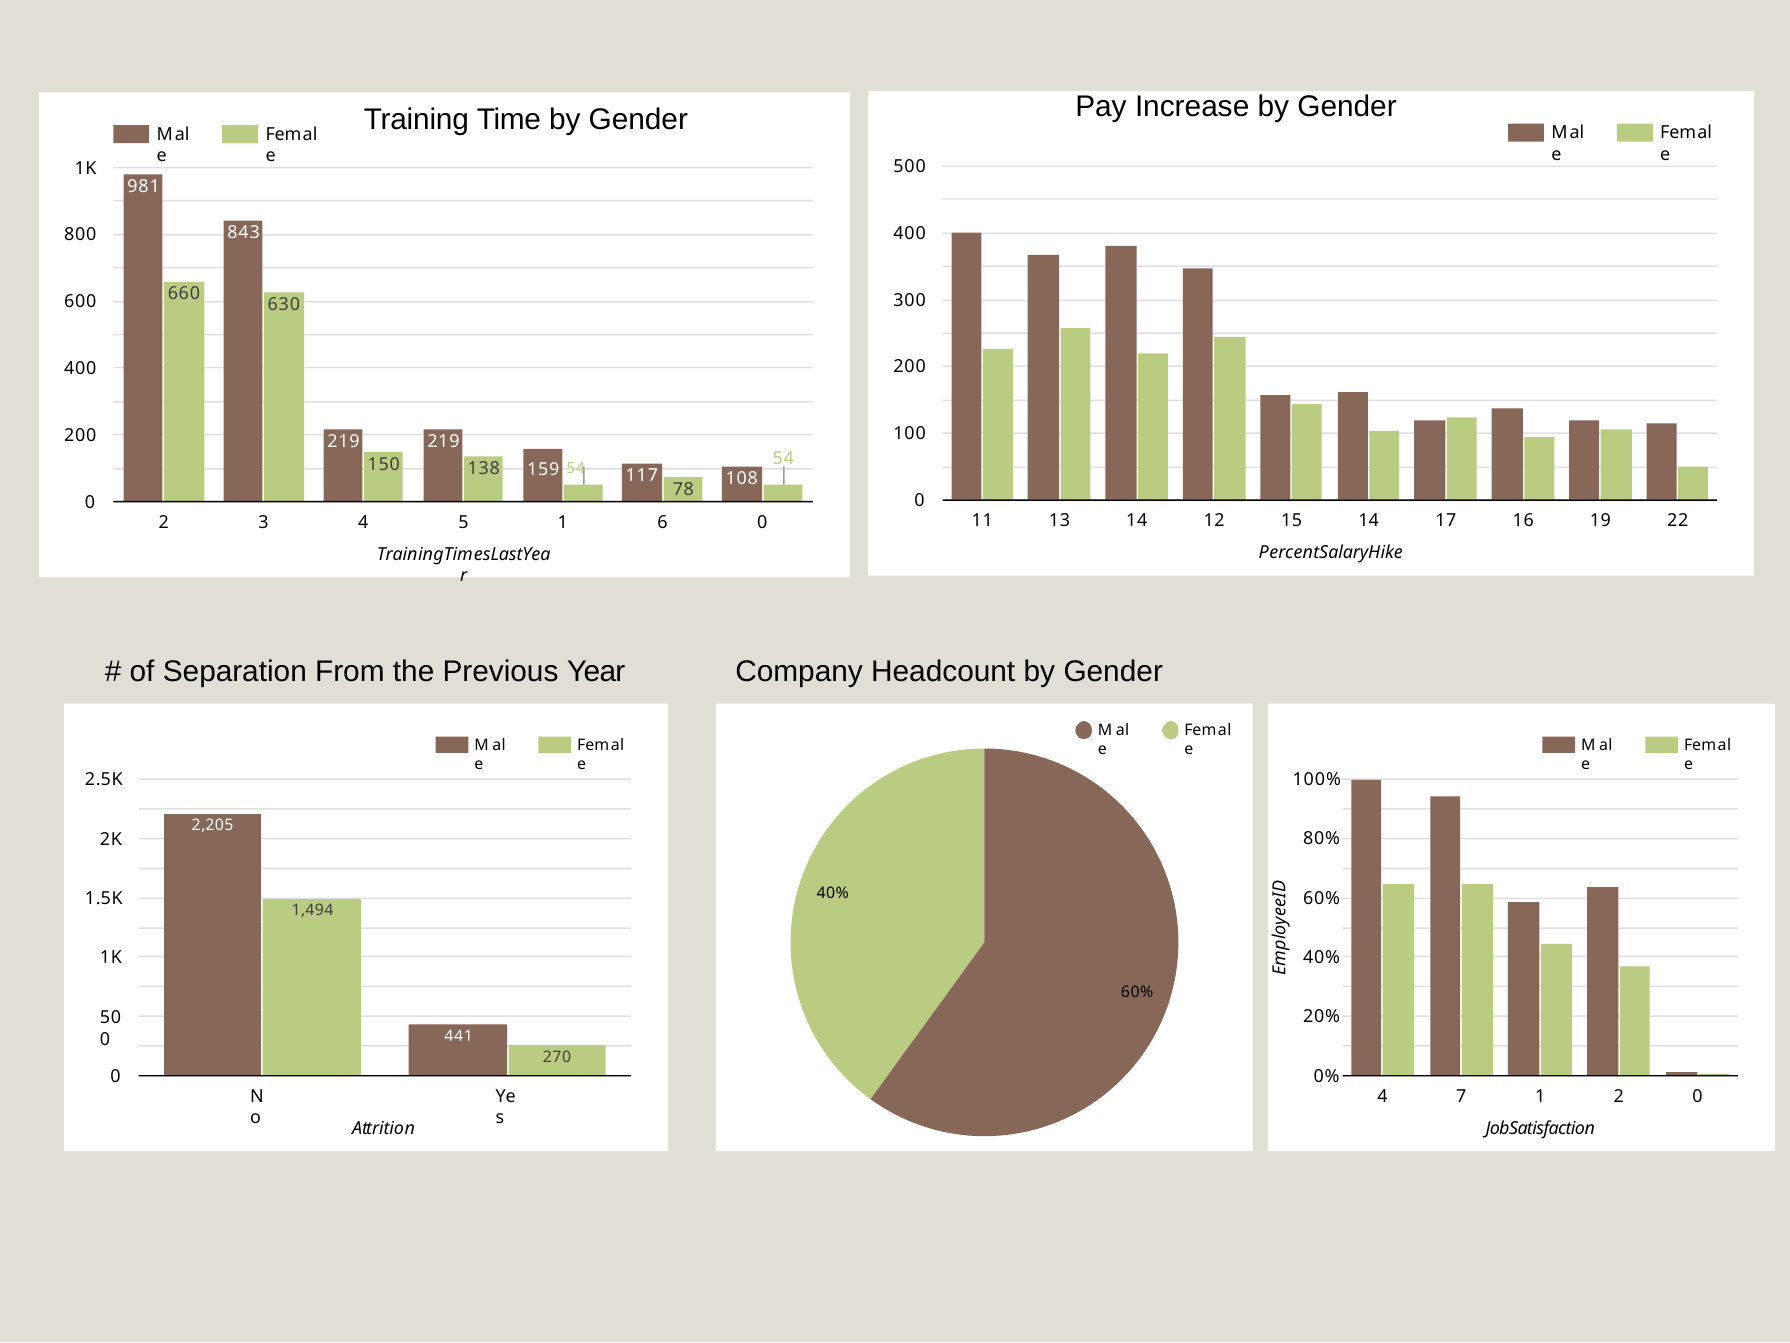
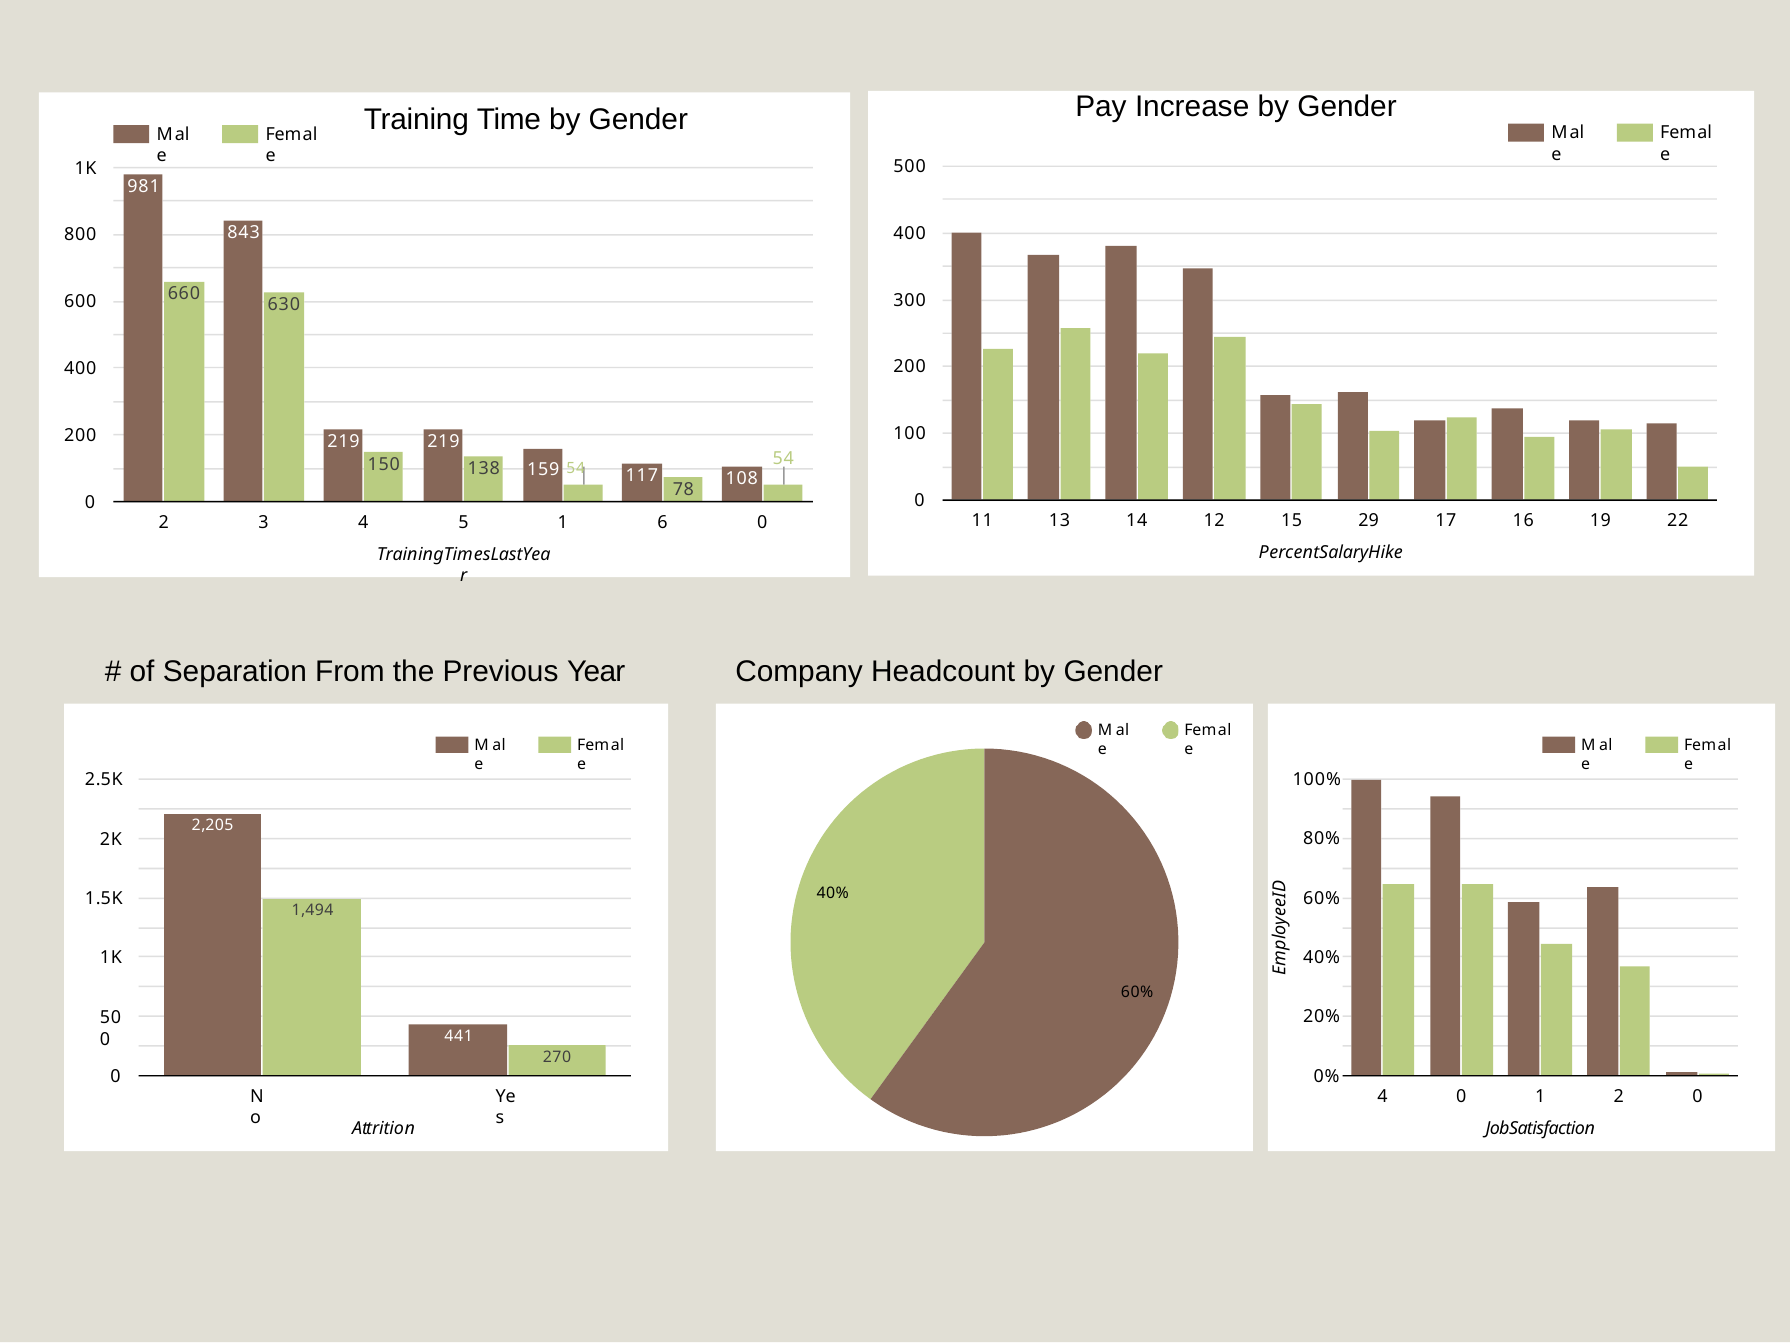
15 14: 14 -> 29 (1369, 521)
4 7: 7 -> 0 (1461, 1097)
